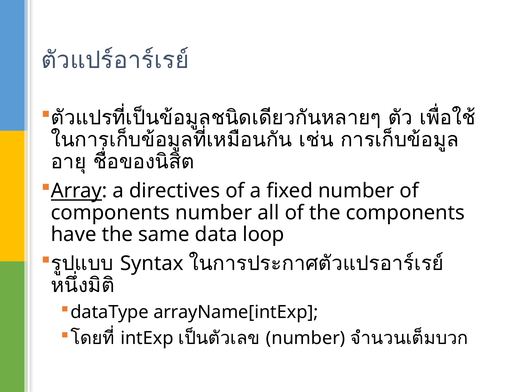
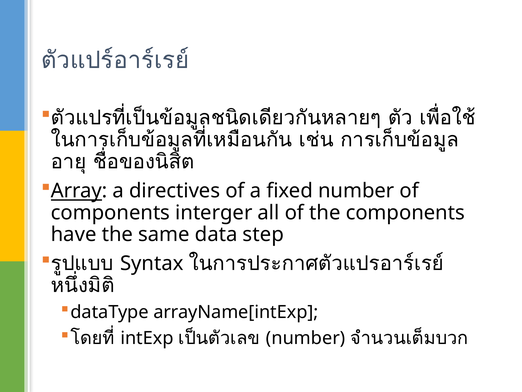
components number: number -> interger (214, 212)
loop: loop -> step (263, 234)
